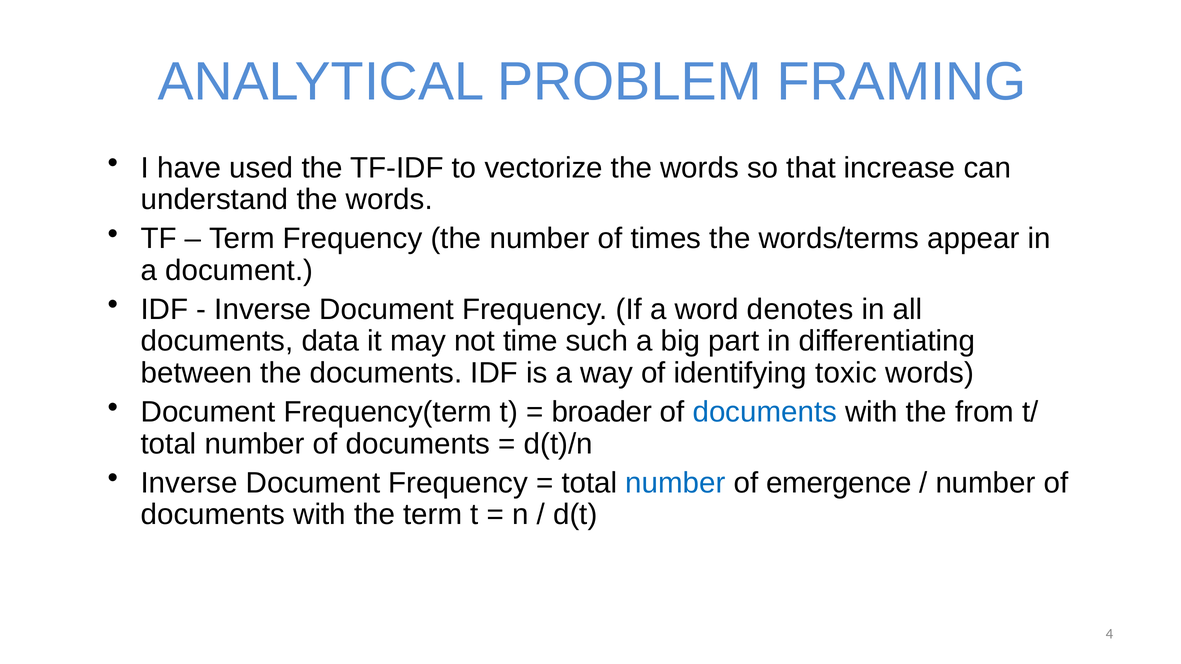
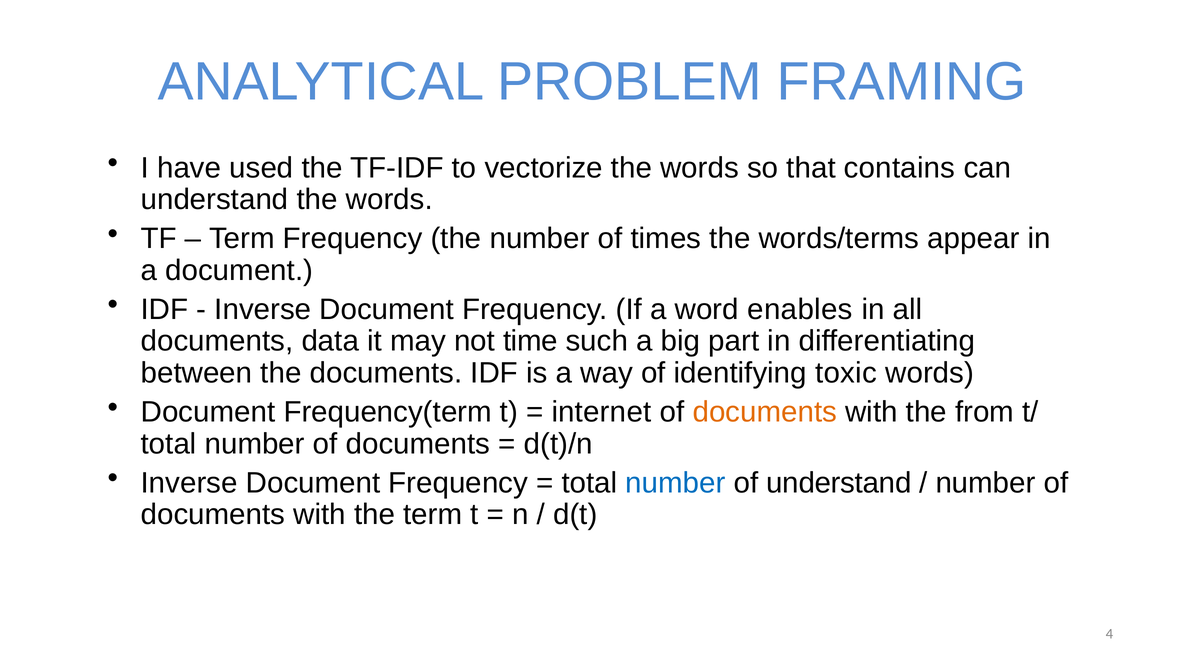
increase: increase -> contains (900, 168)
denotes: denotes -> enables (800, 310)
broader: broader -> internet (602, 412)
documents colour: blue -> orange (765, 412)
of emergence: emergence -> understand (839, 483)
